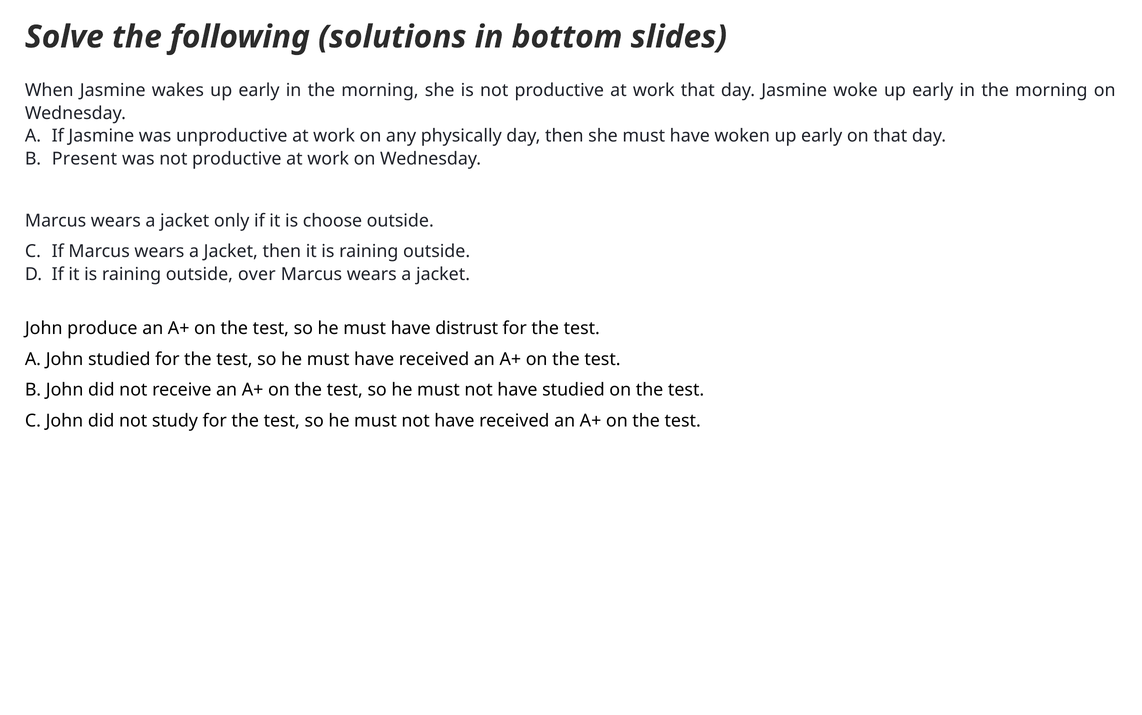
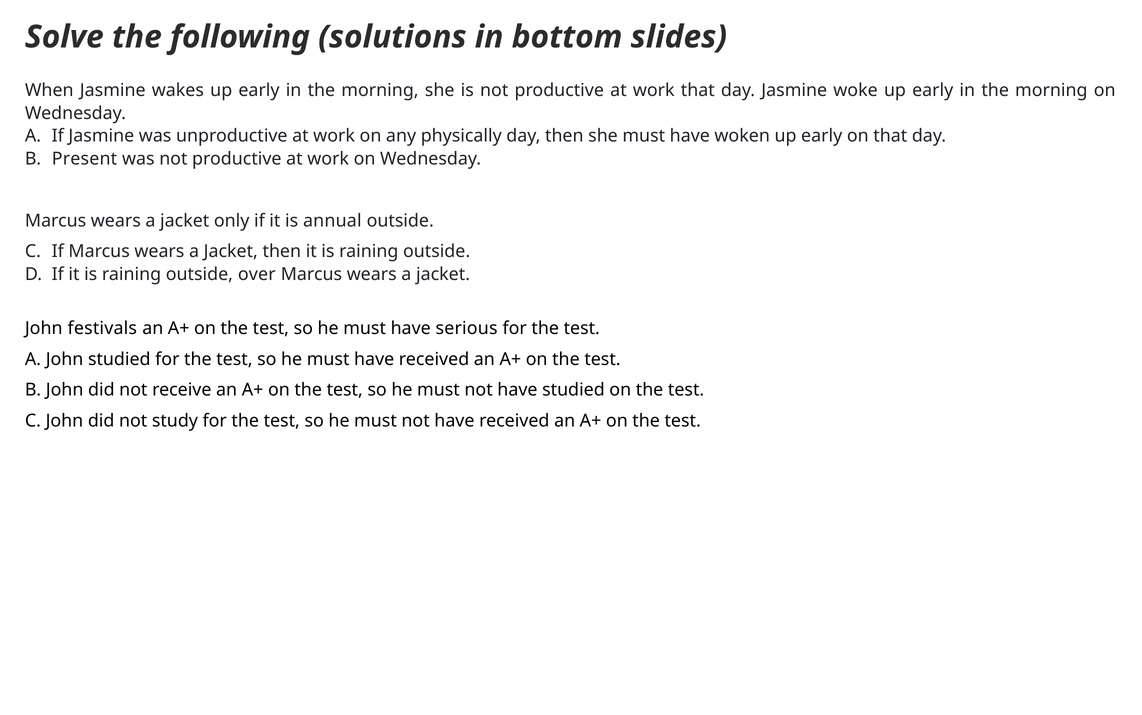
choose: choose -> annual (332, 220)
produce: produce -> festivals (102, 328)
distrust: distrust -> serious (467, 328)
